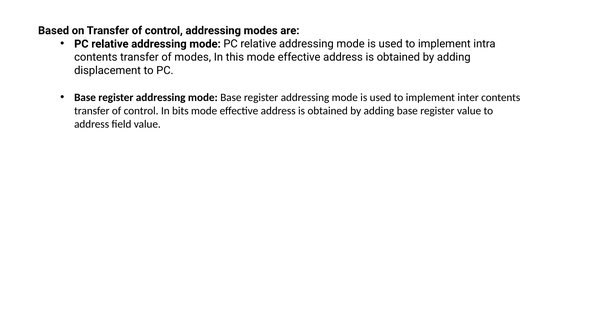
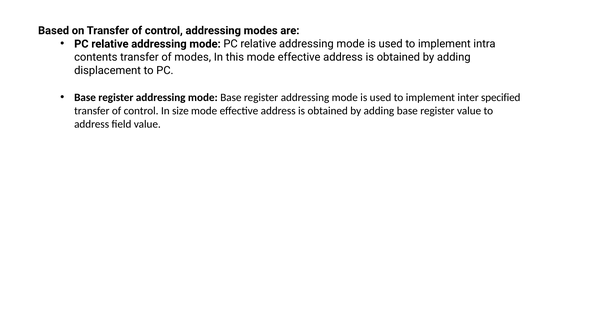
inter contents: contents -> specified (501, 97)
bits: bits -> size (180, 111)
